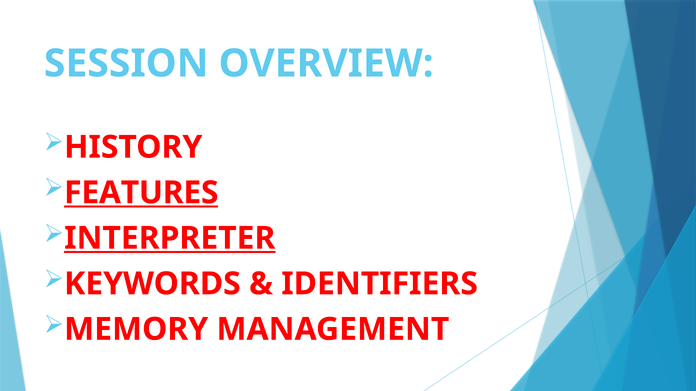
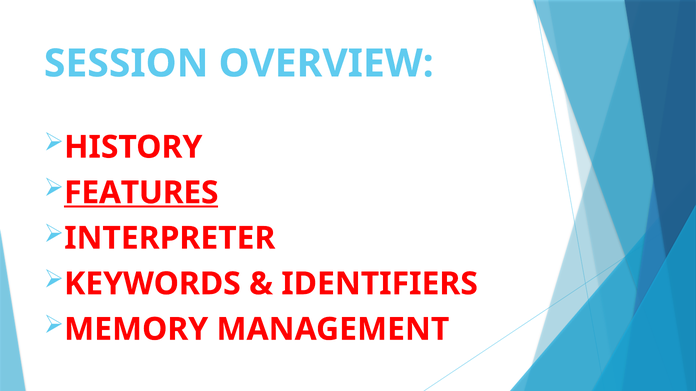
INTERPRETER underline: present -> none (170, 239)
